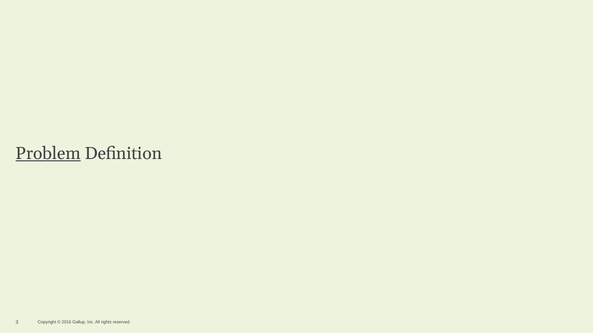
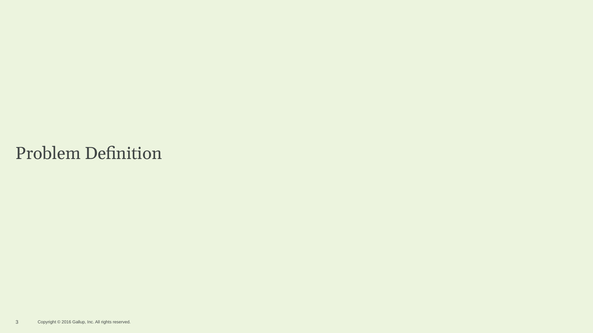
Problem underline: present -> none (48, 154)
